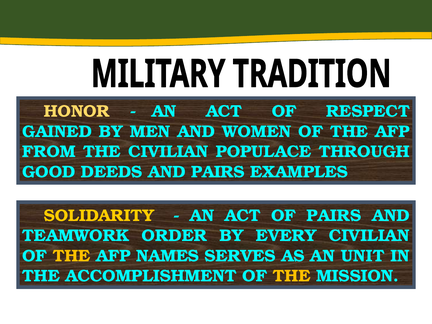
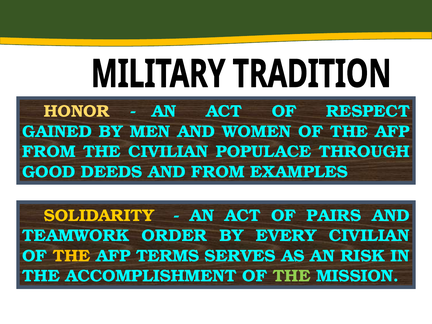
AND PAIRS: PAIRS -> FROM (218, 172)
NAMES: NAMES -> TERMS (168, 256)
UNIT: UNIT -> RISK (363, 256)
THE colour: yellow -> light green (292, 276)
